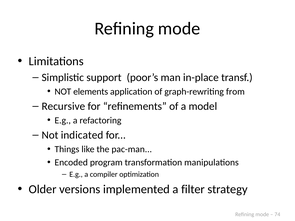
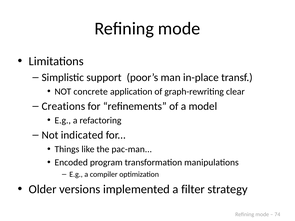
elements: elements -> concrete (91, 92)
from: from -> clear (235, 92)
Recursive: Recursive -> Creations (63, 106)
